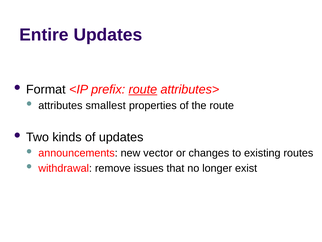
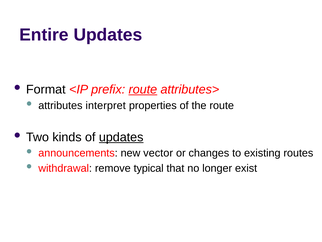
smallest: smallest -> interpret (106, 105)
updates underline: none -> present (121, 137)
issues: issues -> typical (149, 168)
